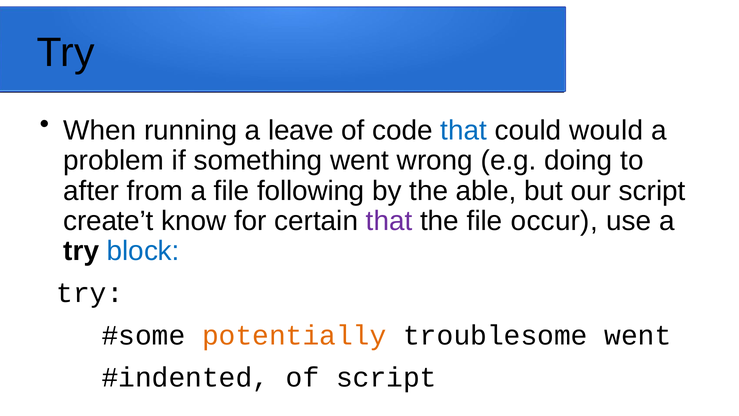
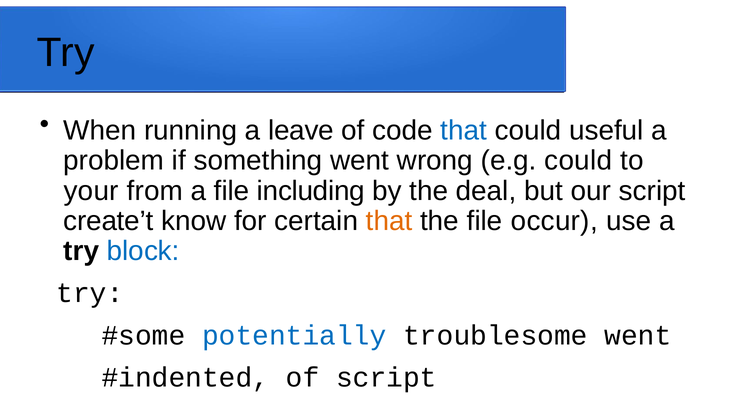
would: would -> useful (606, 130)
e.g doing: doing -> could (578, 161)
after: after -> your (91, 191)
following: following -> including (311, 191)
able: able -> deal (486, 191)
that colour: purple -> orange (389, 221)
potentially colour: orange -> blue (294, 335)
